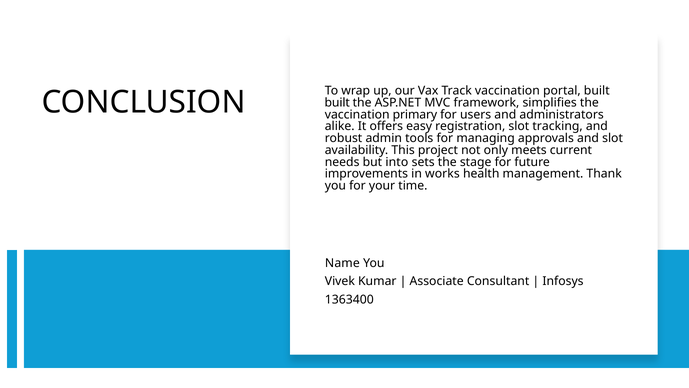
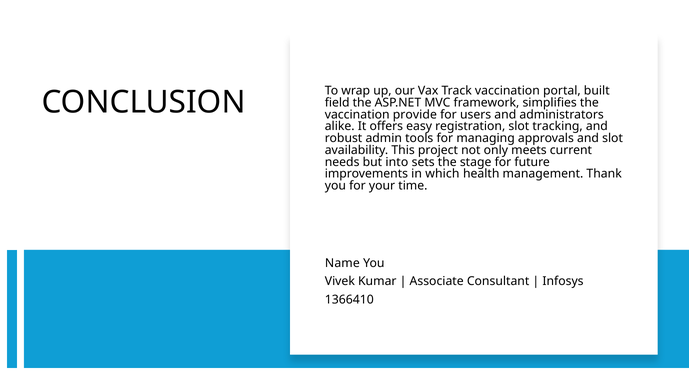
built: built -> field (337, 103)
primary: primary -> provide (415, 114)
works: works -> which (442, 174)
1363400: 1363400 -> 1366410 (349, 299)
